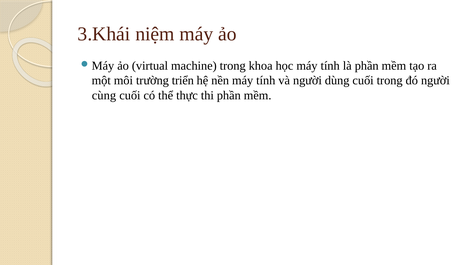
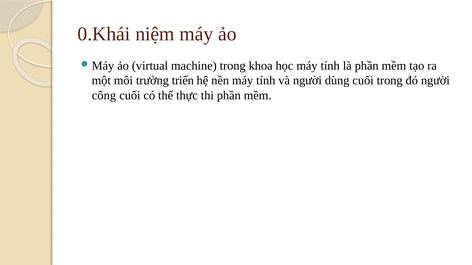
3.Khái: 3.Khái -> 0.Khái (104, 34)
cùng: cùng -> công (104, 95)
